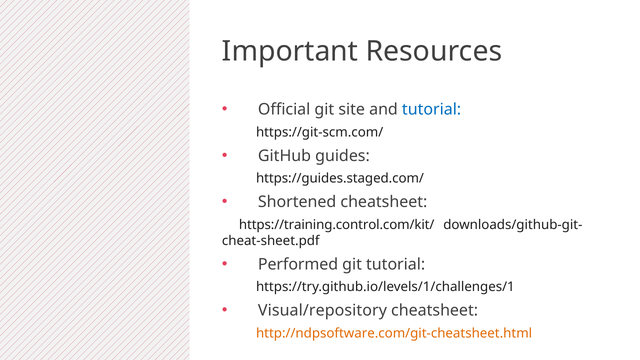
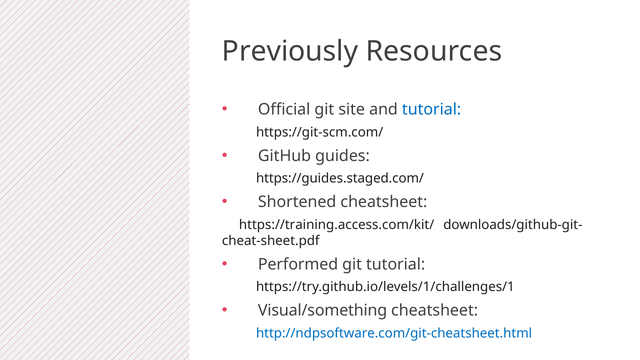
Important: Important -> Previously (290, 51)
https://training.control.com/kit/: https://training.control.com/kit/ -> https://training.access.com/kit/ (337, 225)
Visual/repository: Visual/repository -> Visual/something (323, 311)
http://ndpsoftware.com/git-cheatsheet.html colour: orange -> blue (394, 333)
